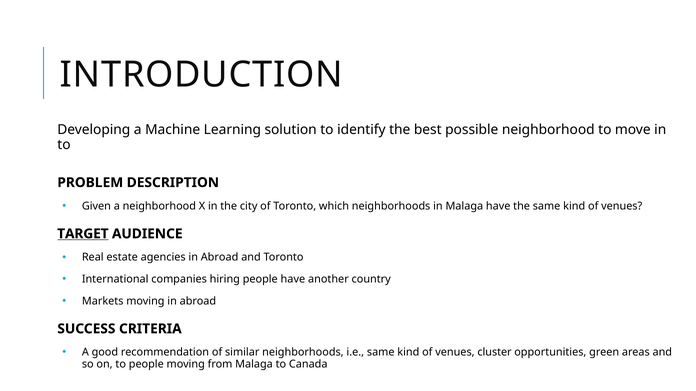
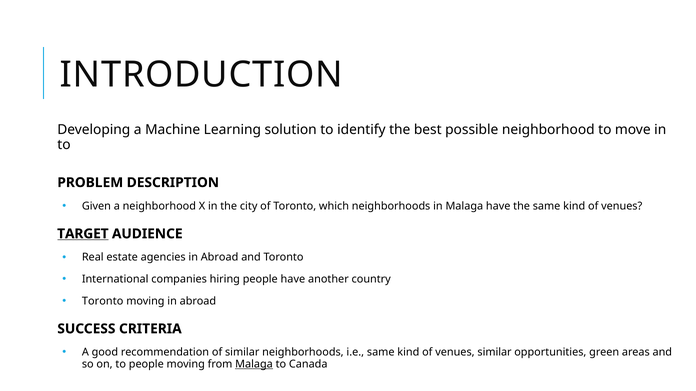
Markets: Markets -> Toronto (103, 301)
venues cluster: cluster -> similar (495, 353)
Malaga underline: none -> present (254, 364)
